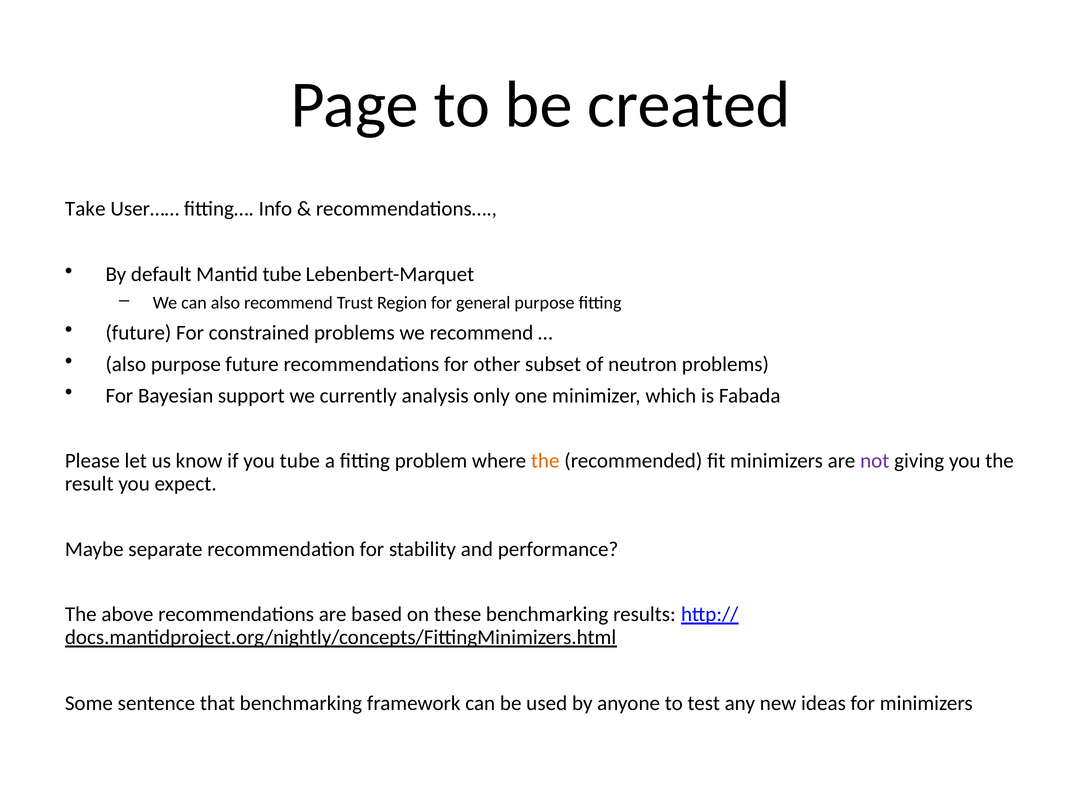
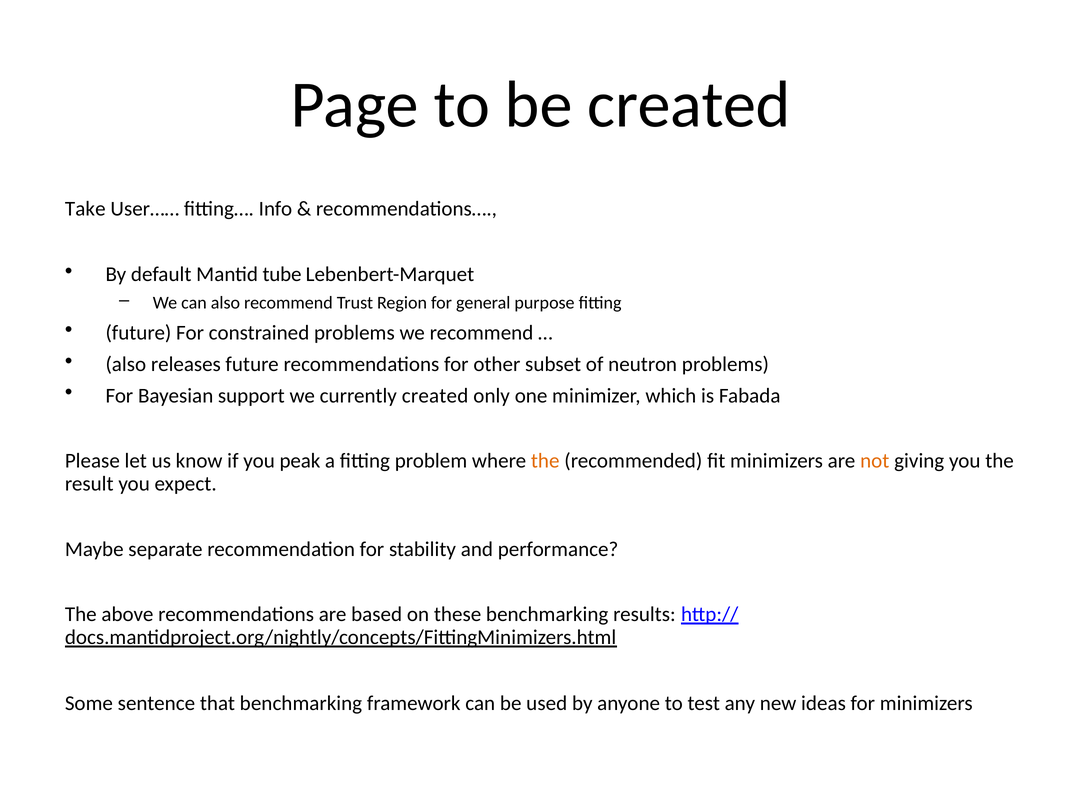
also purpose: purpose -> releases (186, 364)
currently analysis: analysis -> created (435, 395)
you tube: tube -> peak (300, 461)
not colour: purple -> orange (875, 461)
